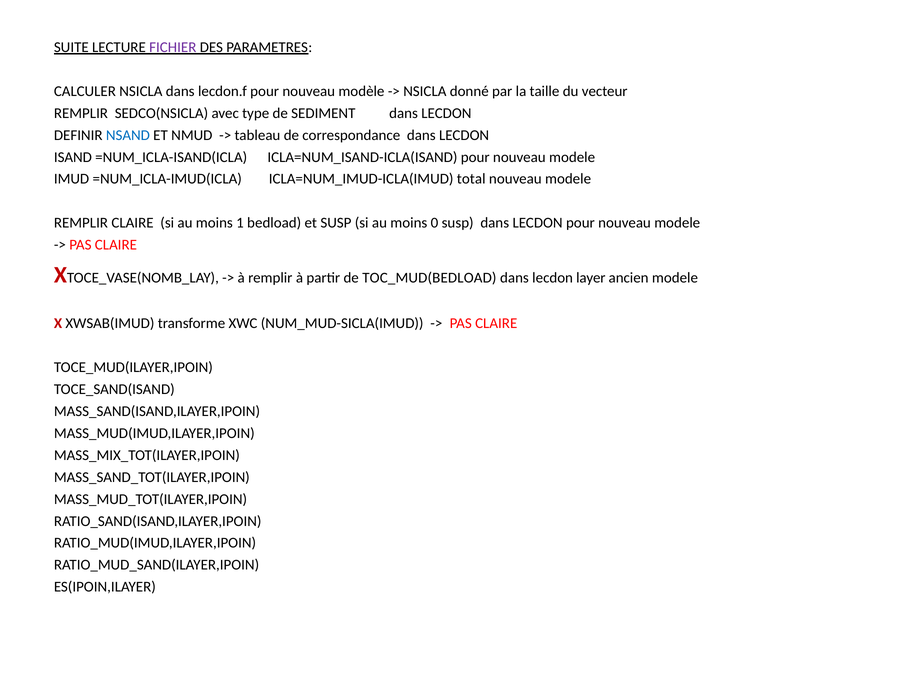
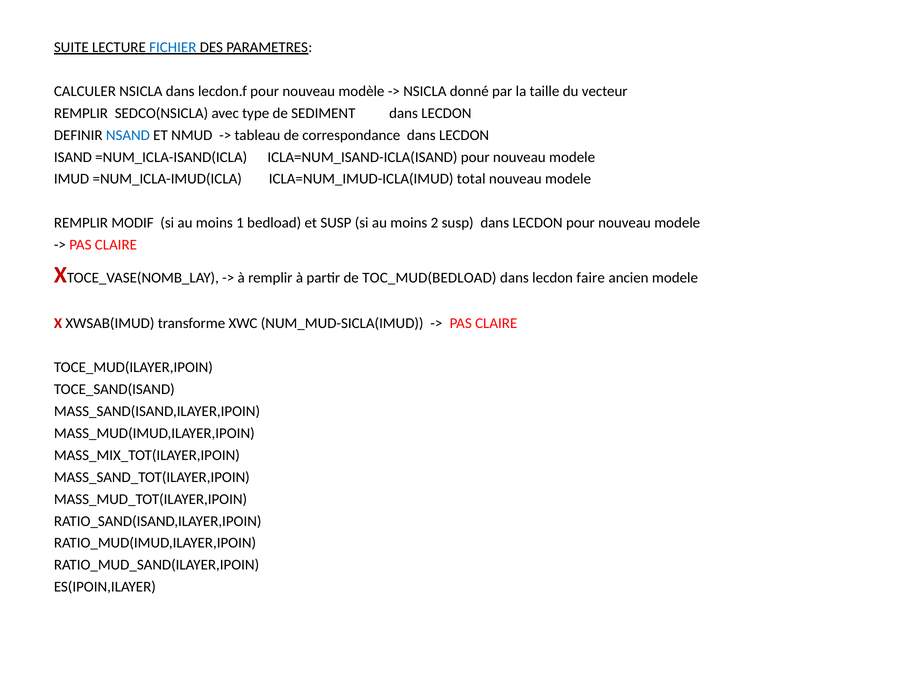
FICHIER colour: purple -> blue (173, 47)
REMPLIR CLAIRE: CLAIRE -> MODIF (133, 223)
0: 0 -> 2 (435, 223)
layer: layer -> faire (591, 278)
